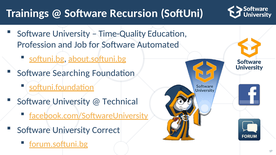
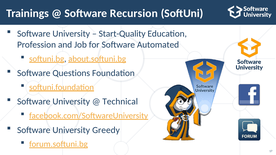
Time-Quality: Time-Quality -> Start-Quality (122, 34)
Searching: Searching -> Questions (71, 73)
Correct: Correct -> Greedy (106, 130)
